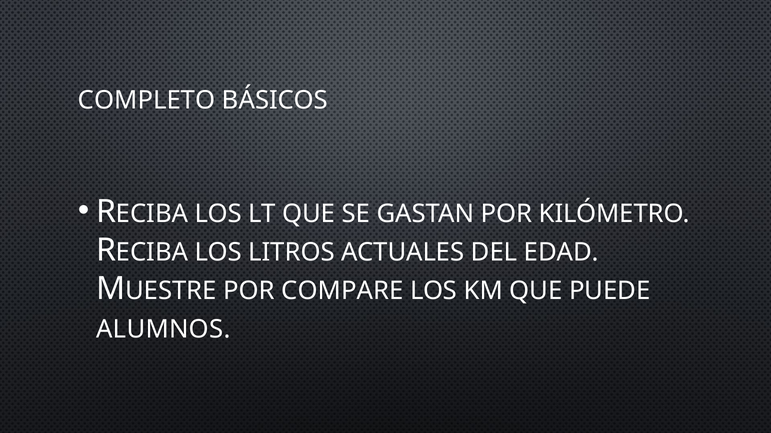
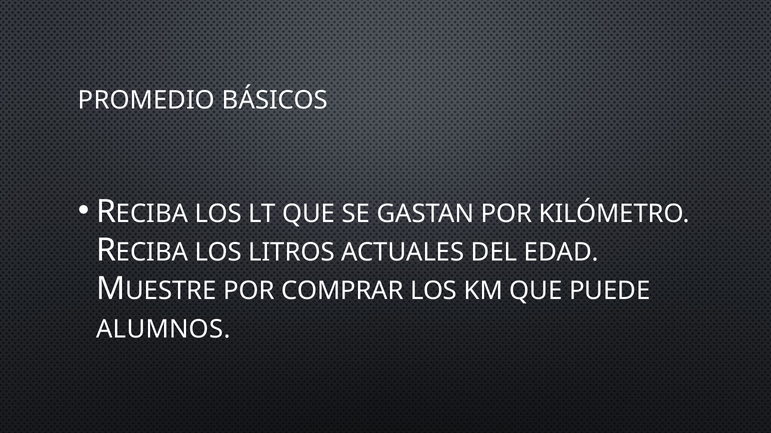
COMPLETO: COMPLETO -> PROMEDIO (147, 101)
COMPARE: COMPARE -> COMPRAR (343, 291)
